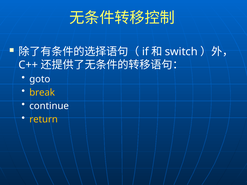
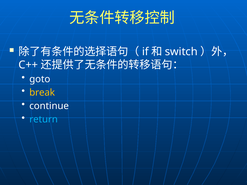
return colour: yellow -> light blue (44, 120)
